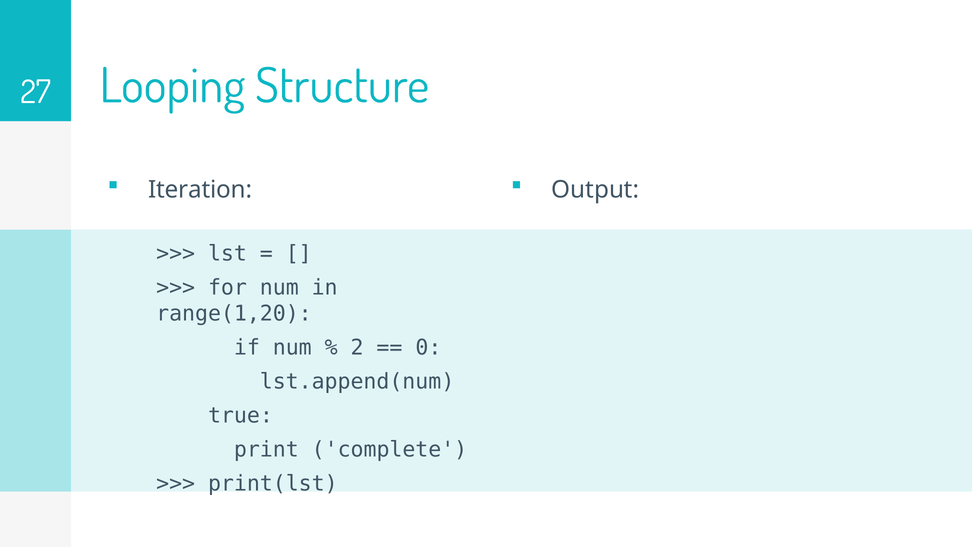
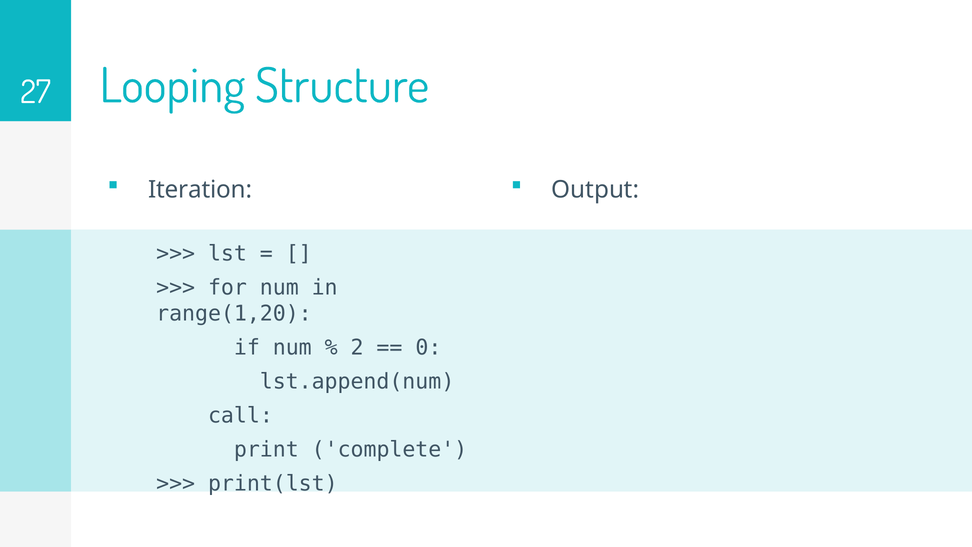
true: true -> call (240, 416)
